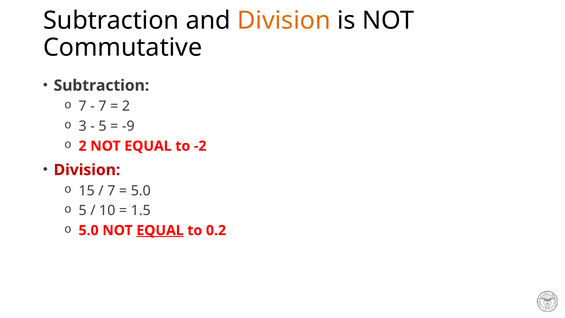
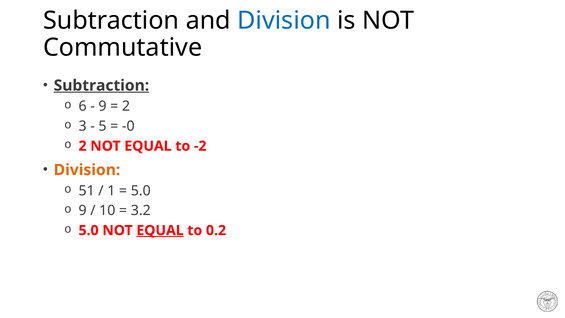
Division colour: orange -> blue (284, 20)
Subtraction underline: none -> present (101, 85)
7: 7 -> 6 (83, 106)
7: 7 -> 9 (102, 106)
-9: -9 -> -0 (128, 126)
Division colour: red -> orange (87, 170)
15: 15 -> 51 (87, 191)
7: 7 -> 1 (111, 191)
5: 5 -> 9 (83, 210)
1.5: 1.5 -> 3.2 (141, 210)
